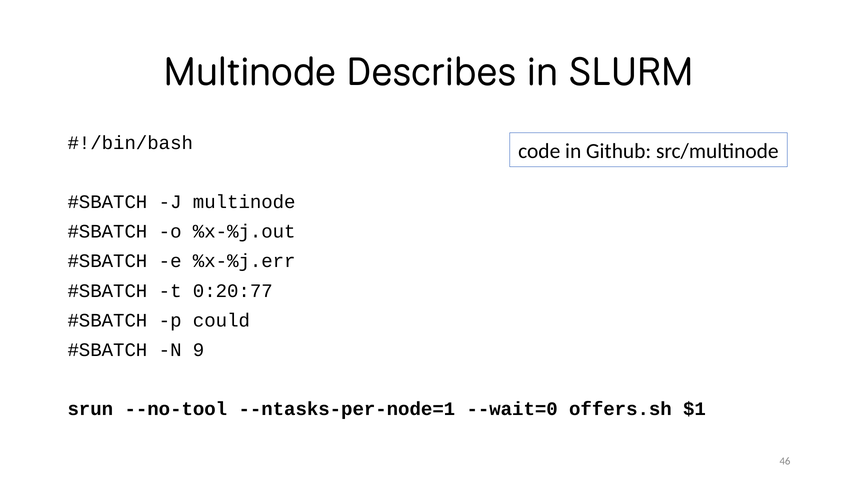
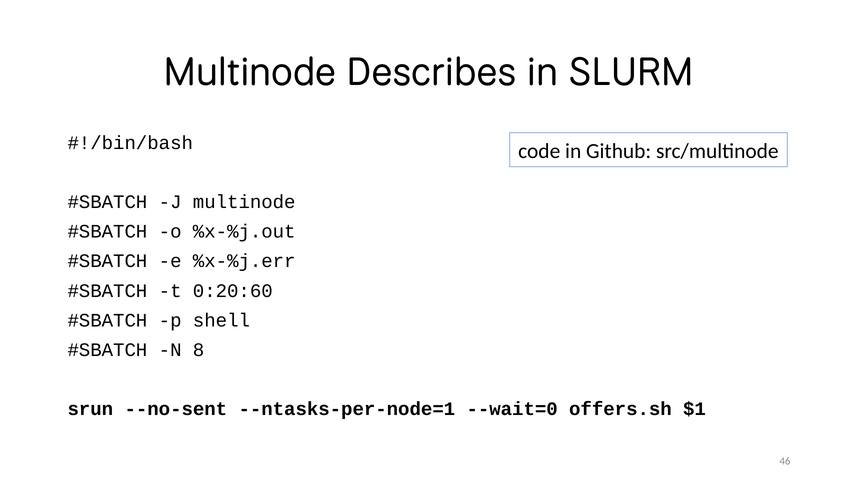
0:20:77: 0:20:77 -> 0:20:60 (233, 291)
could: could -> shell (221, 320)
9: 9 -> 8 (199, 350)
--no-tool: --no-tool -> --no-sent (176, 409)
